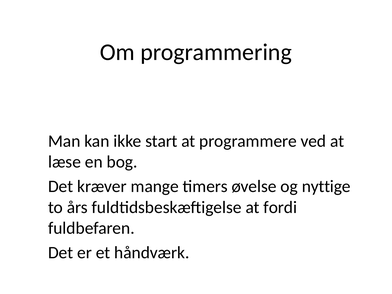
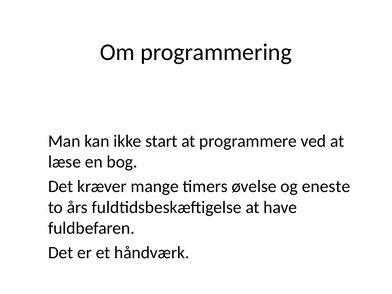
nyttige: nyttige -> eneste (326, 186)
fordi: fordi -> have (280, 207)
